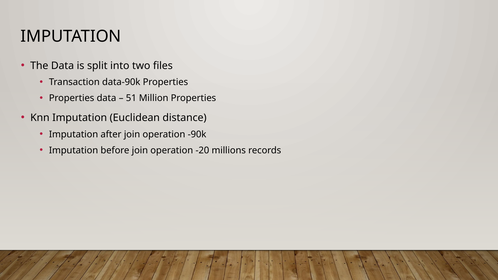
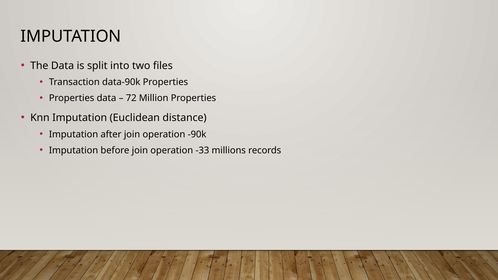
51: 51 -> 72 (131, 98)
-20: -20 -> -33 (202, 150)
